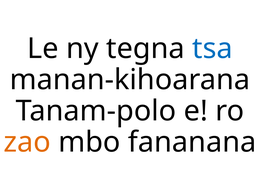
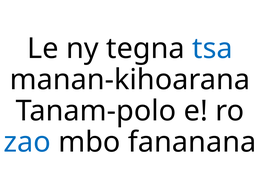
zao colour: orange -> blue (27, 142)
